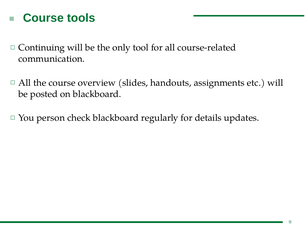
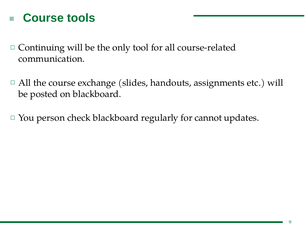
overview: overview -> exchange (97, 83)
details: details -> cannot (208, 118)
